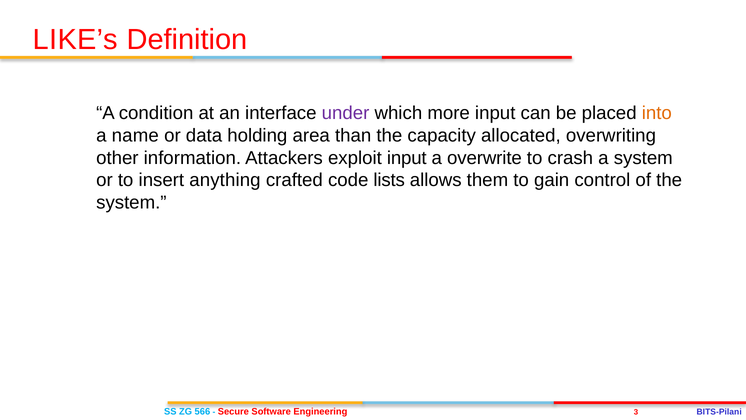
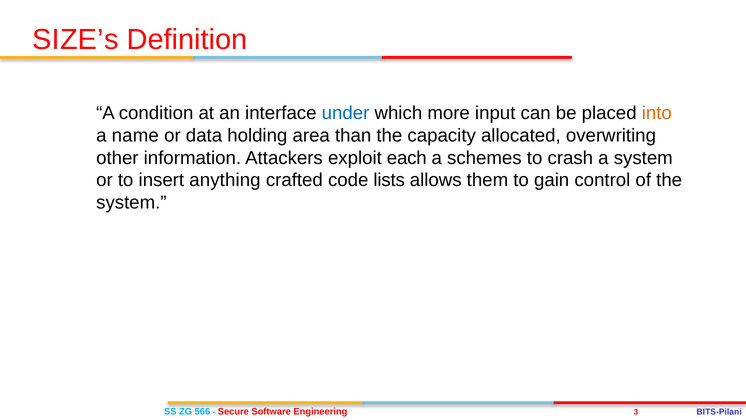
LIKE’s: LIKE’s -> SIZE’s (75, 40)
under colour: purple -> blue (346, 113)
exploit input: input -> each (407, 158)
overwrite: overwrite -> schemes (484, 158)
